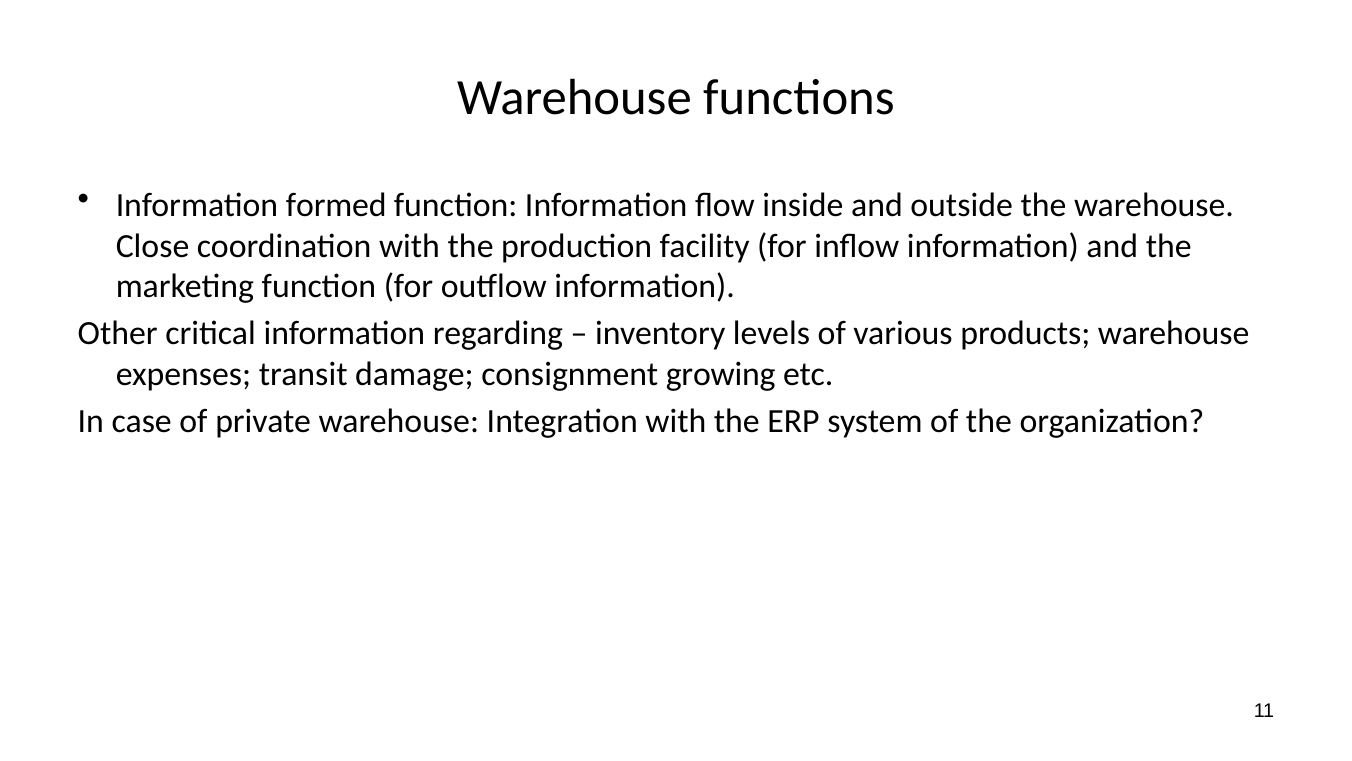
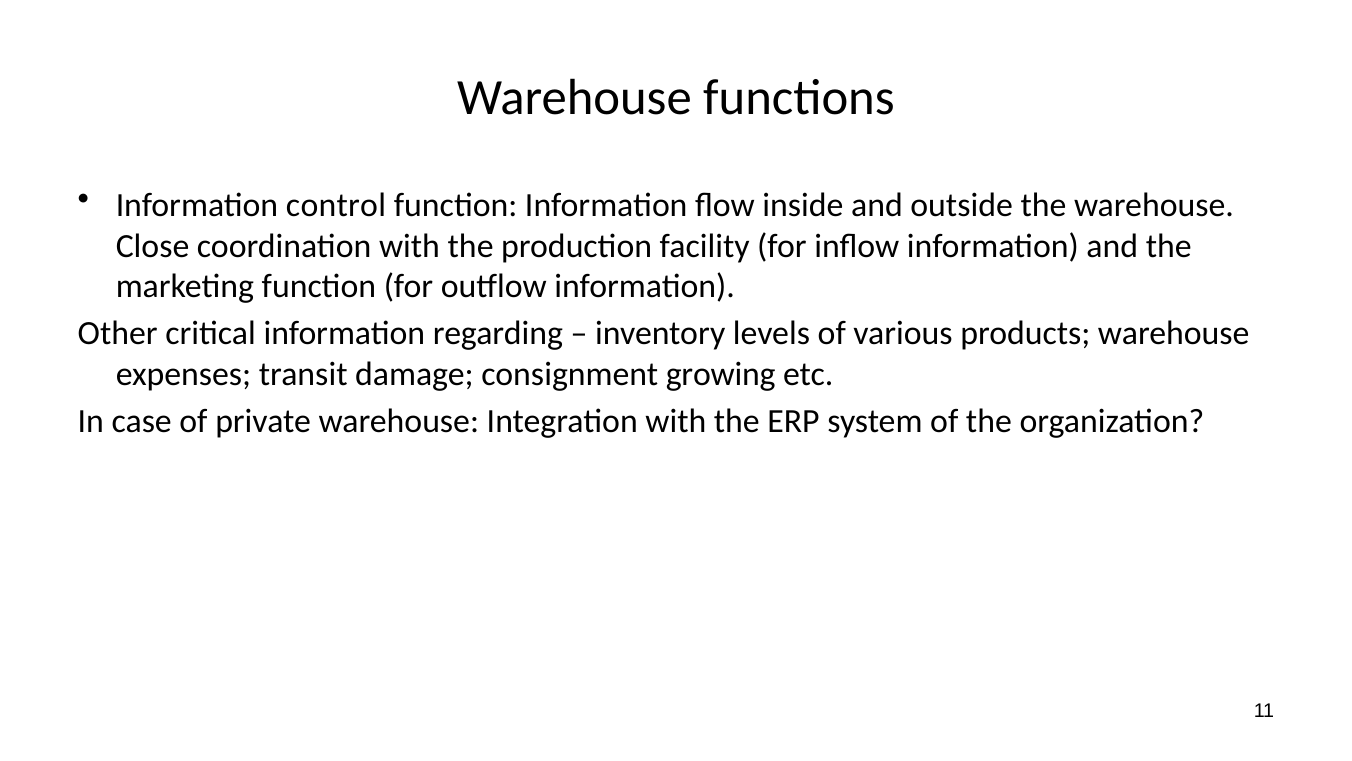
formed: formed -> control (336, 205)
